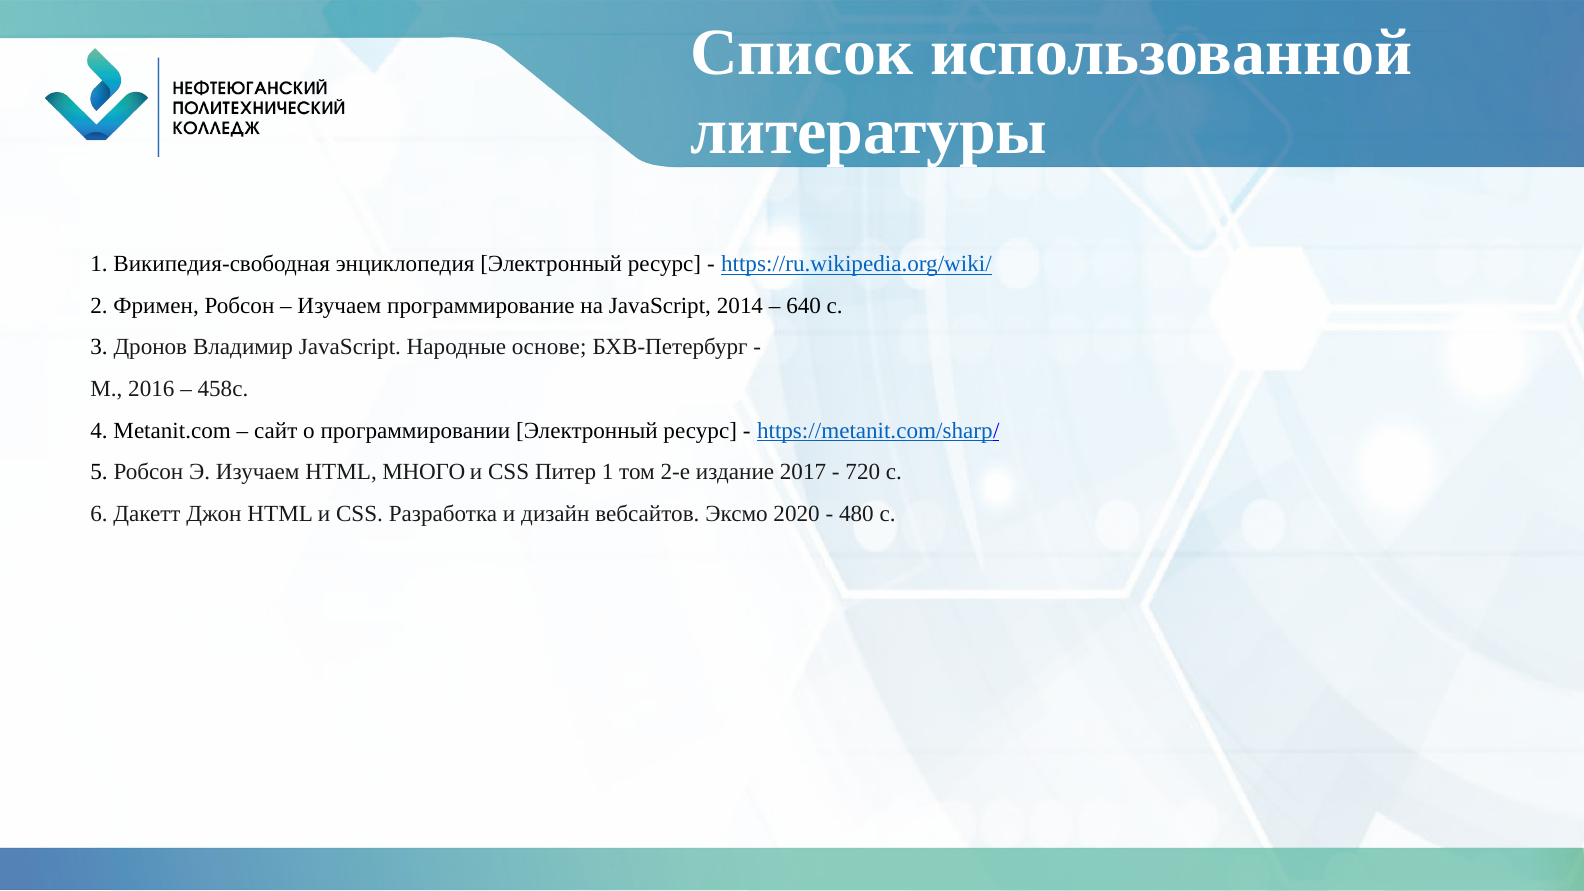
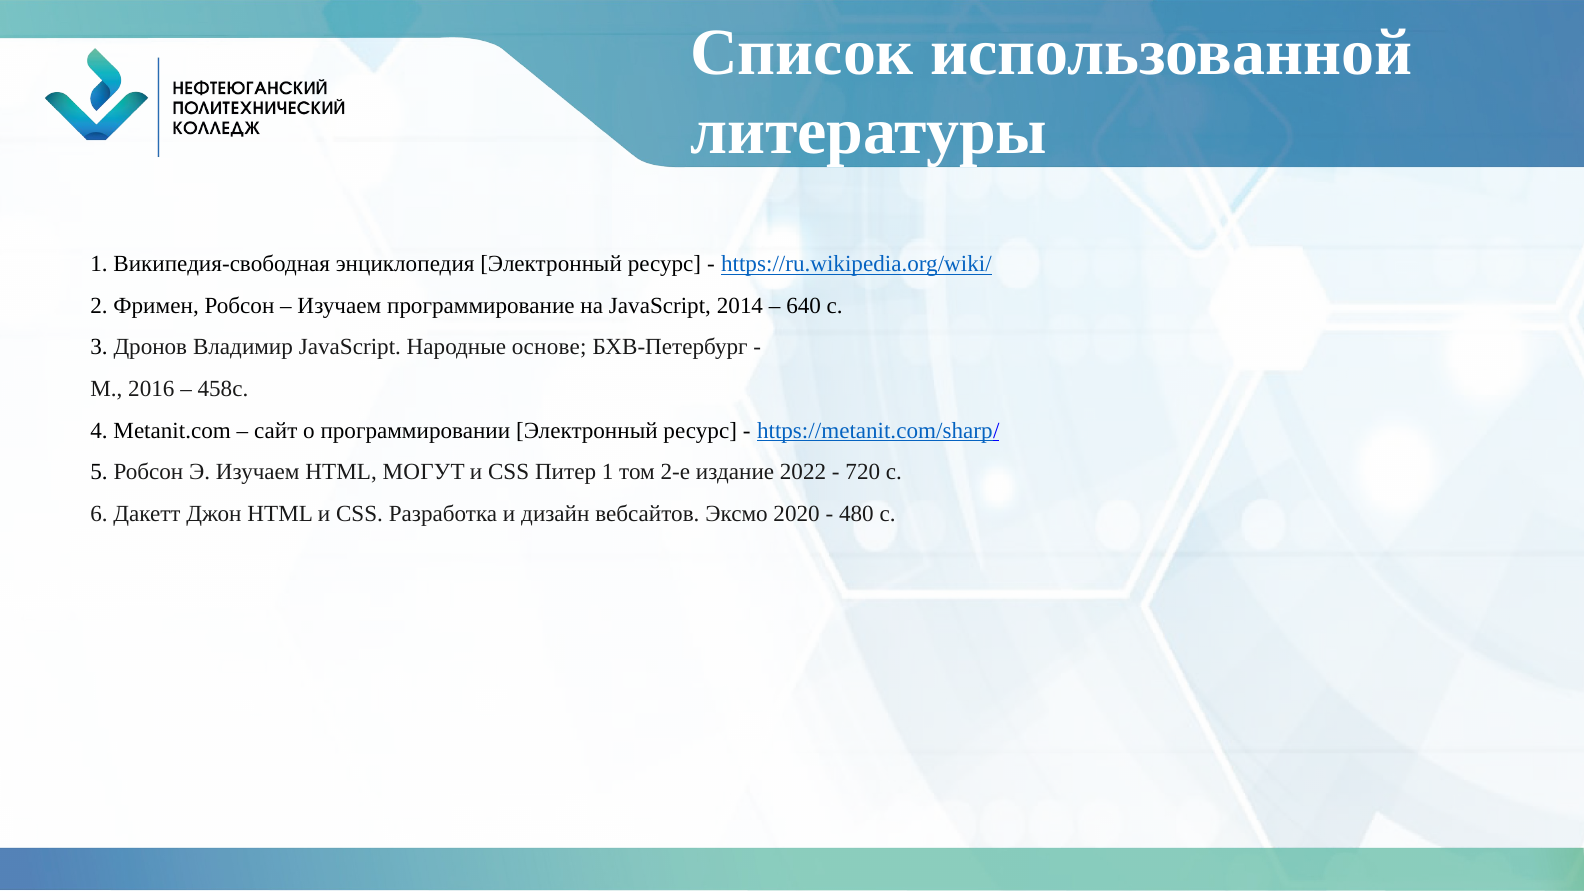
МНОГО: МНОГО -> МОГУТ (424, 472)
2017: 2017 -> 2022 (803, 472)
